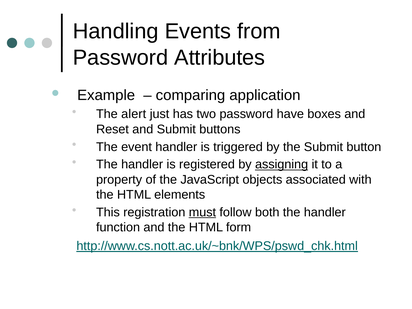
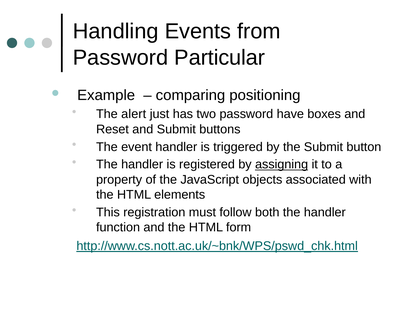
Attributes: Attributes -> Particular (220, 58)
application: application -> positioning (265, 95)
must underline: present -> none (202, 212)
